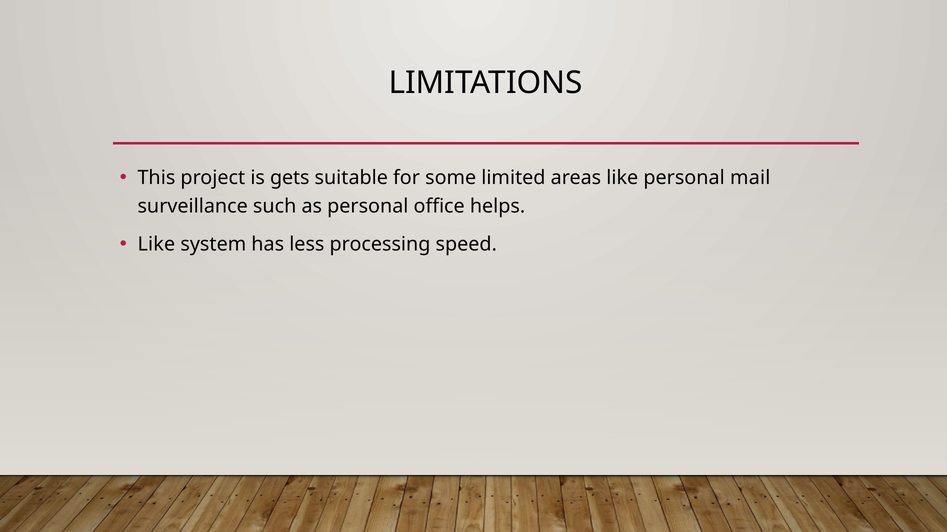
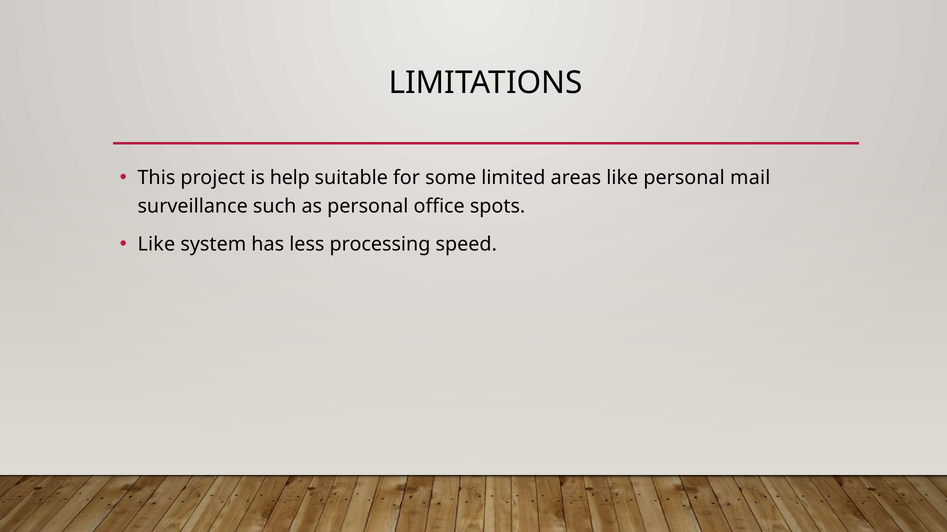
gets: gets -> help (290, 178)
helps: helps -> spots (498, 206)
